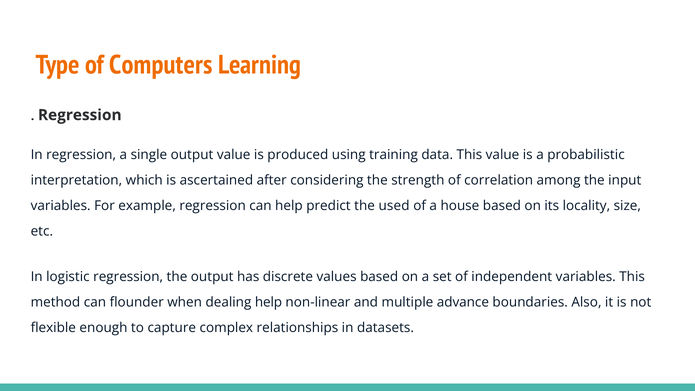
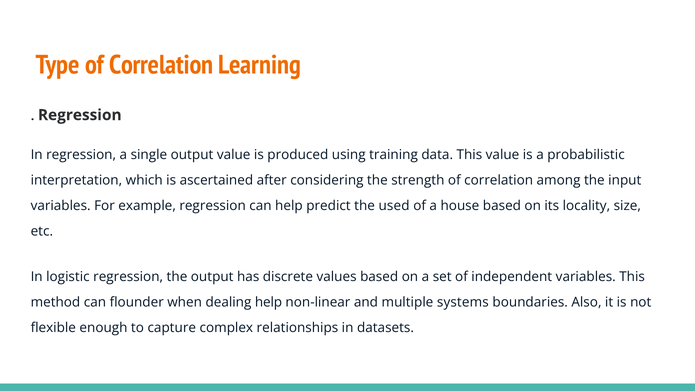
Type of Computers: Computers -> Correlation (161, 65)
advance: advance -> systems (463, 302)
